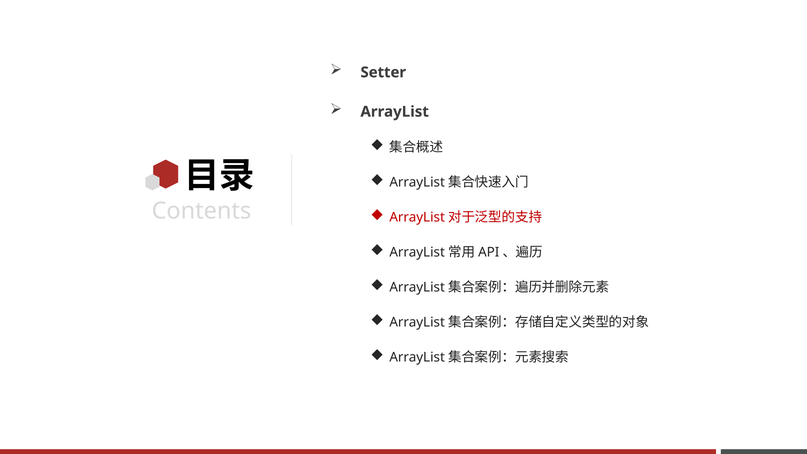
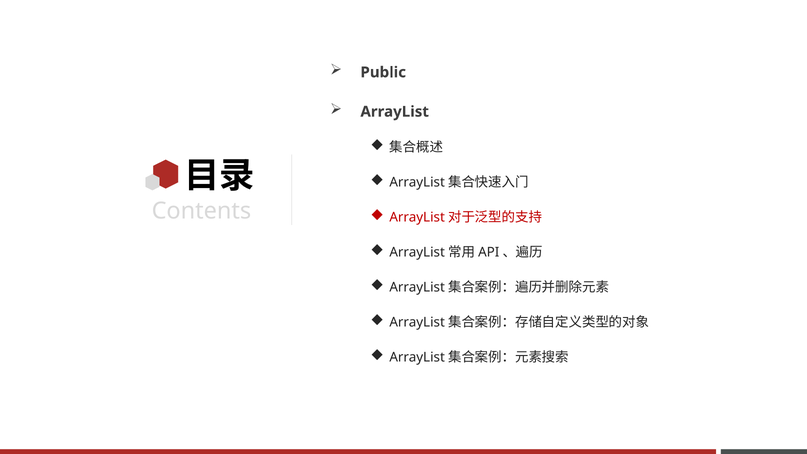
Setter: Setter -> Public (383, 72)
